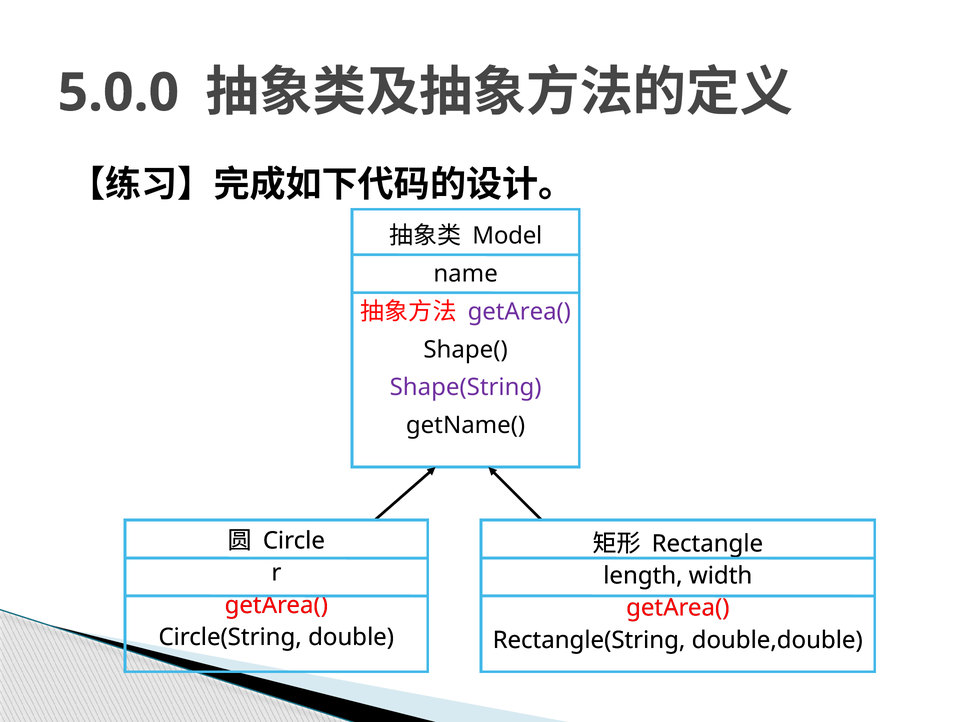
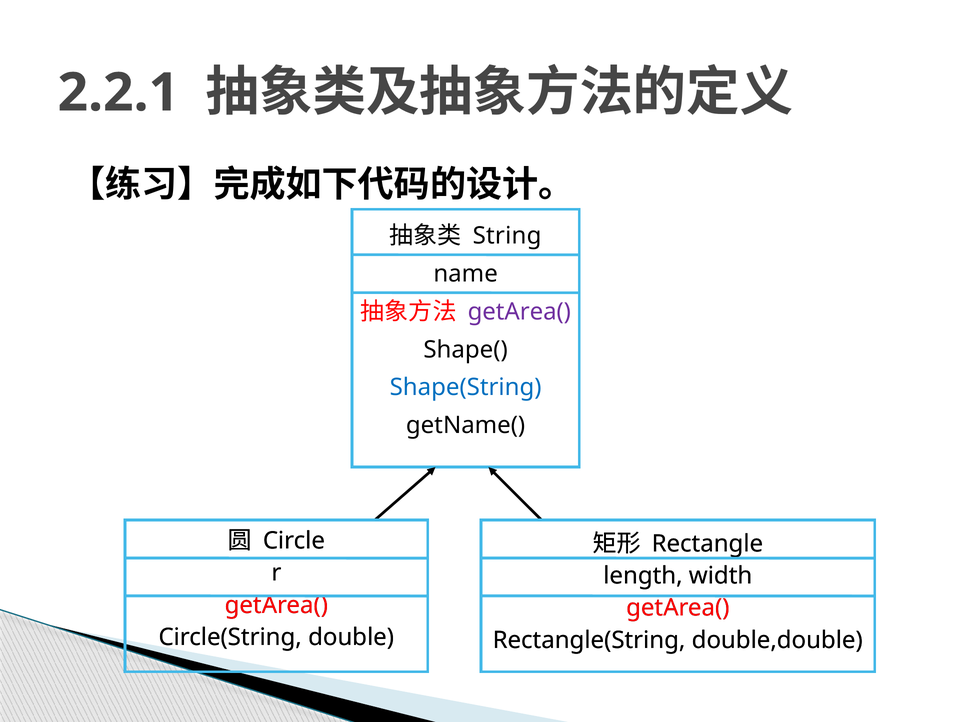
5.0.0: 5.0.0 -> 2.2.1 (118, 93)
Model: Model -> String (507, 236)
Shape(String colour: purple -> blue (466, 387)
